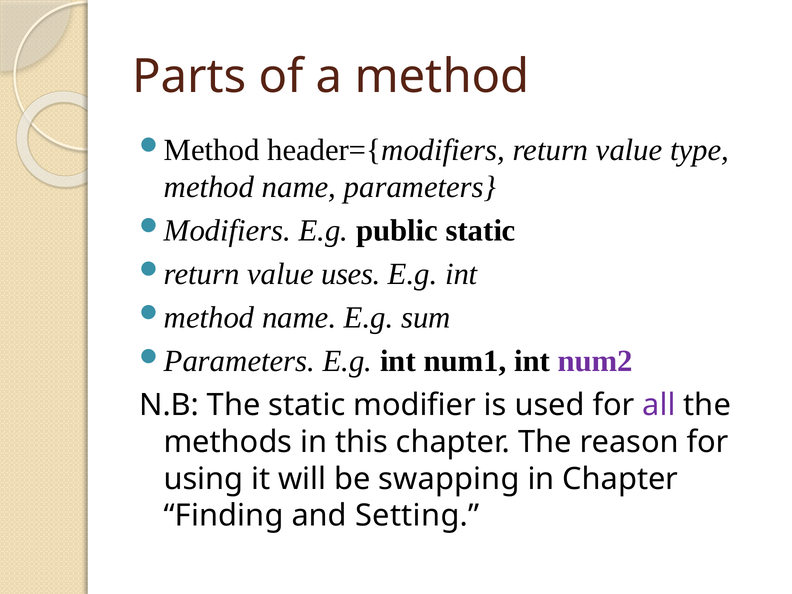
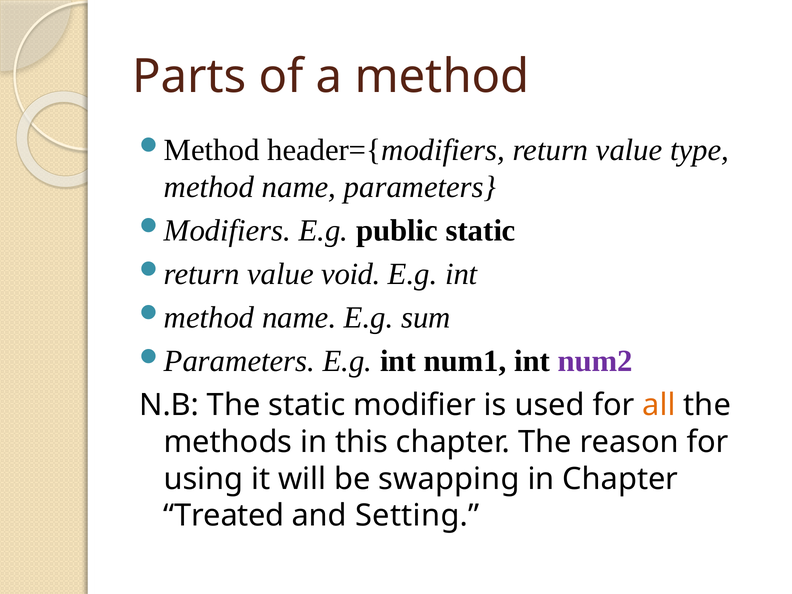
uses: uses -> void (351, 274)
all colour: purple -> orange (659, 405)
Finding: Finding -> Treated (224, 516)
